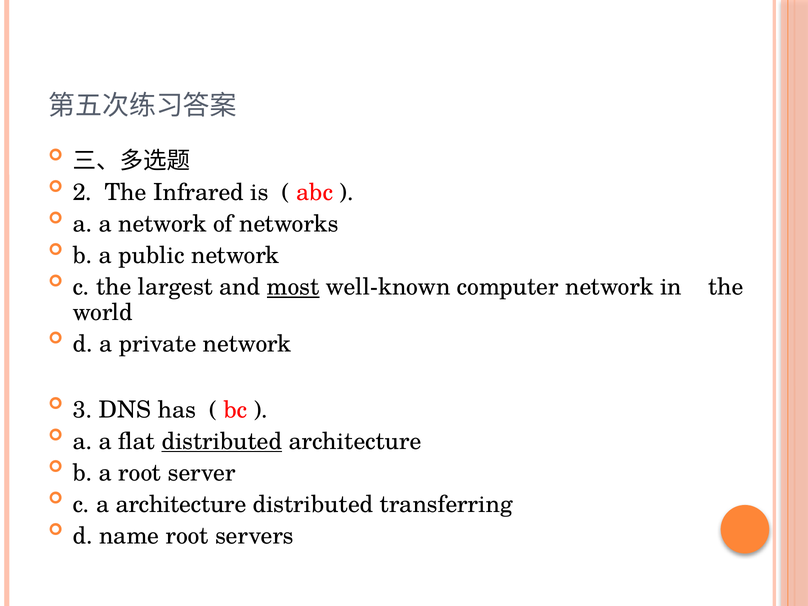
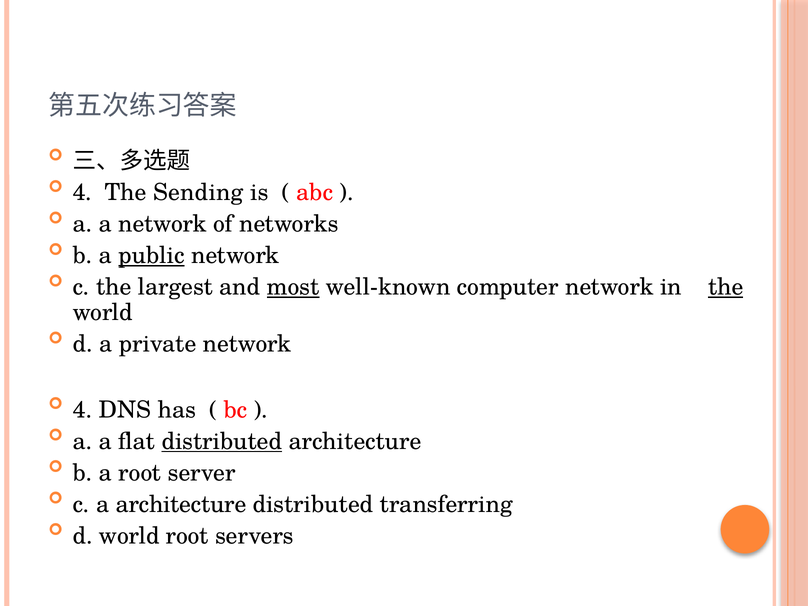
2: 2 -> 4 (82, 193)
Infrared: Infrared -> Sending (198, 193)
public underline: none -> present (151, 256)
the underline: none -> present (726, 287)
3: 3 -> 4 (82, 410)
d name: name -> world (129, 536)
